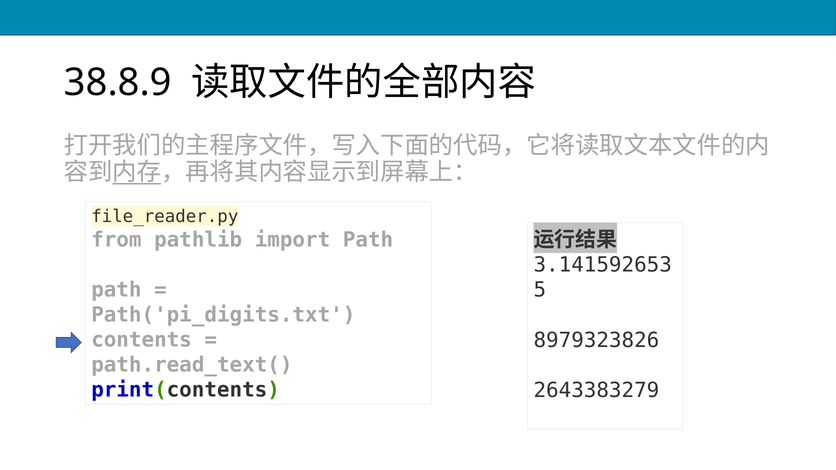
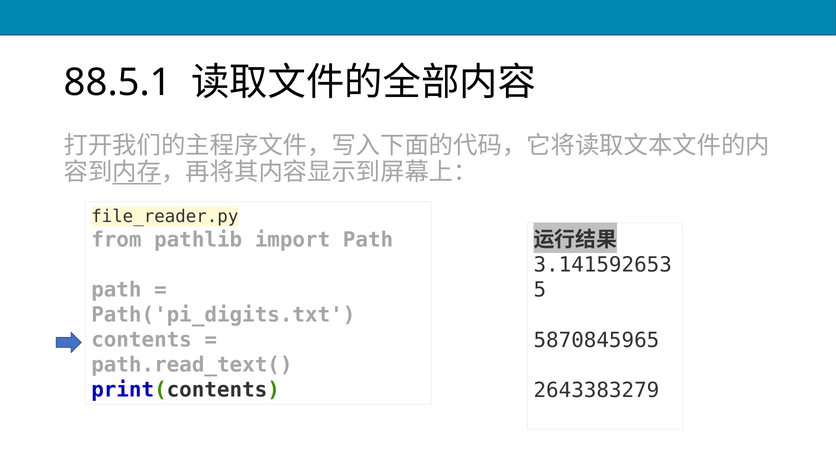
38.8.9: 38.8.9 -> 88.5.1 (118, 83)
8979323826: 8979323826 -> 5870845965 (596, 340)
